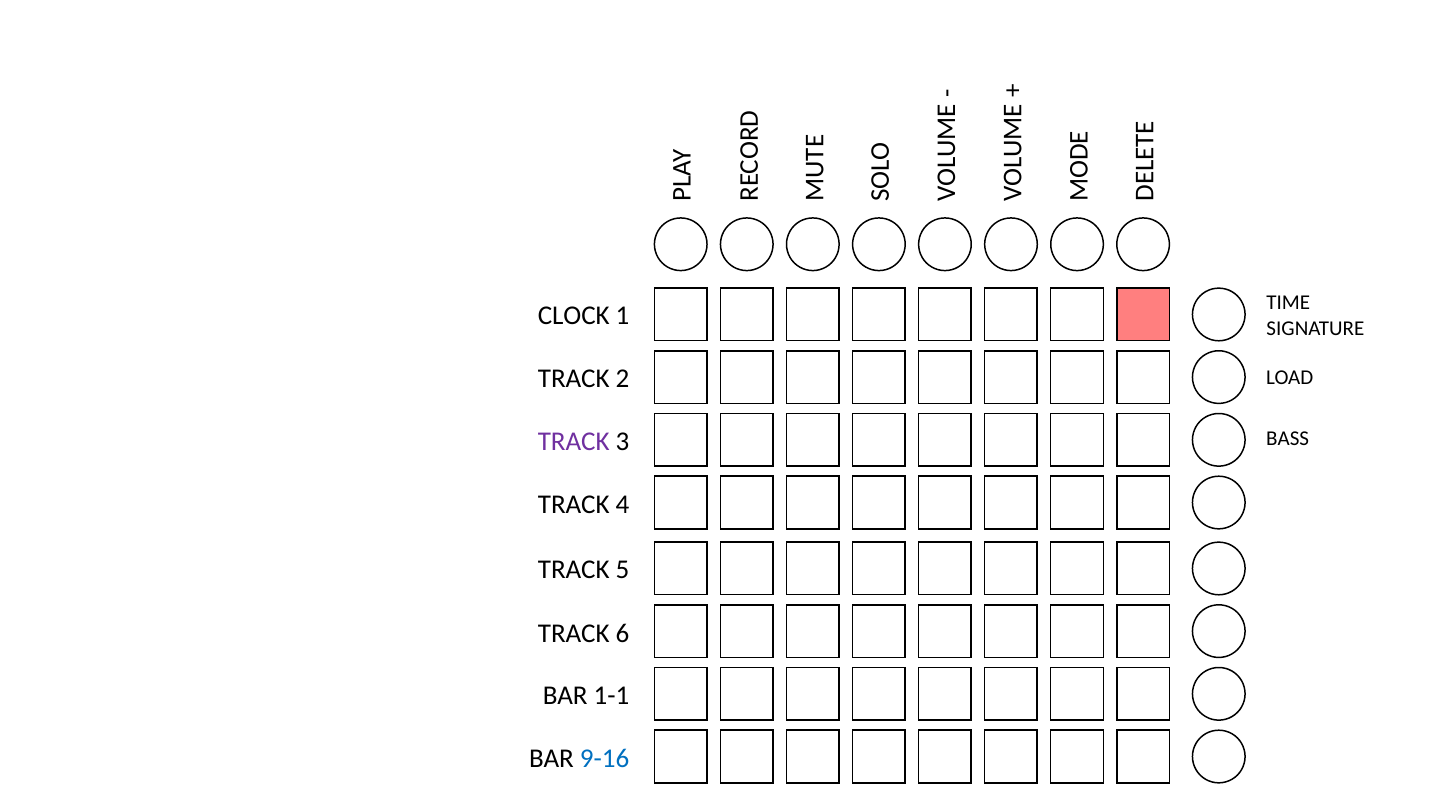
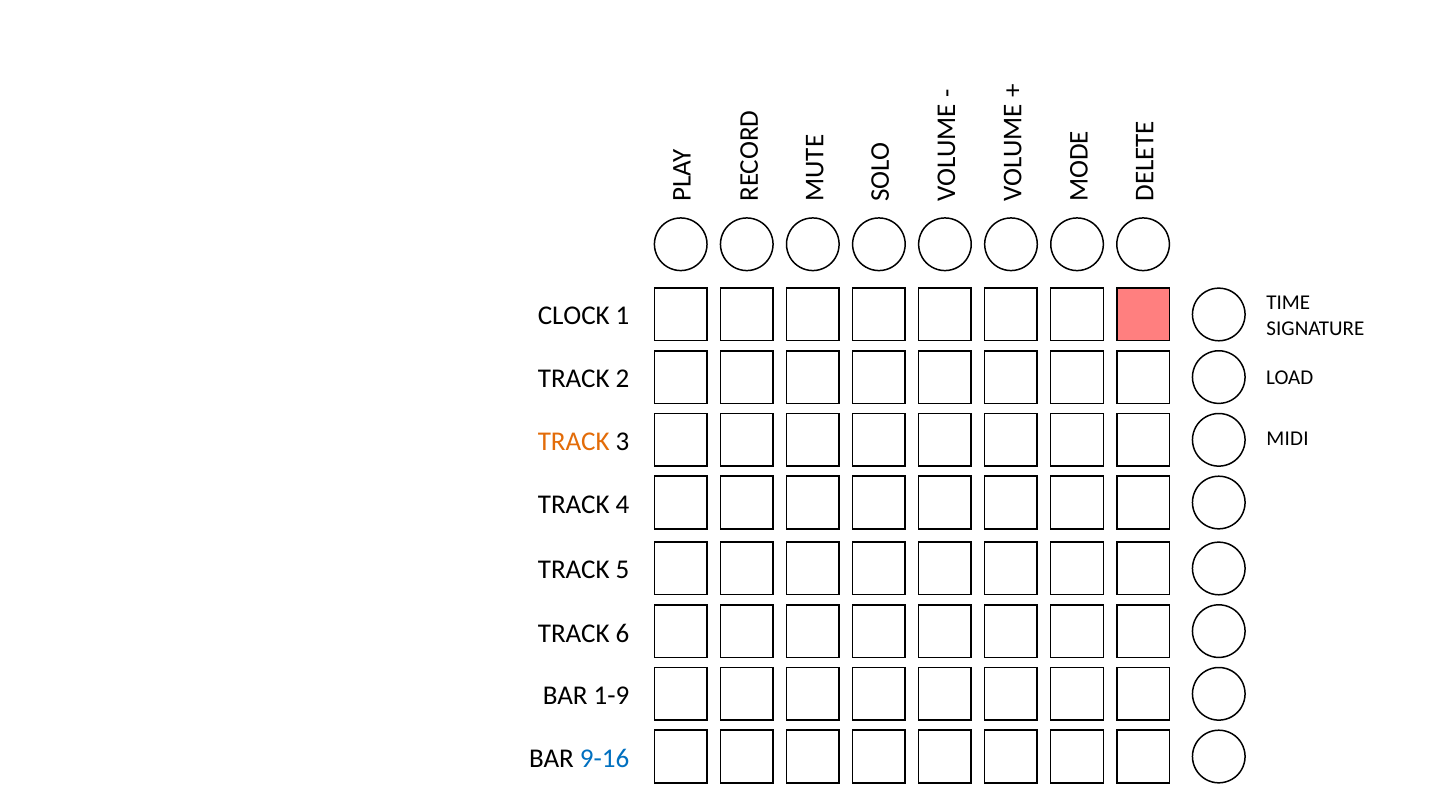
BASS: BASS -> MIDI (1288, 438)
TRACK colour: purple -> orange (574, 441)
1-1: 1-1 -> 1-9 (612, 695)
